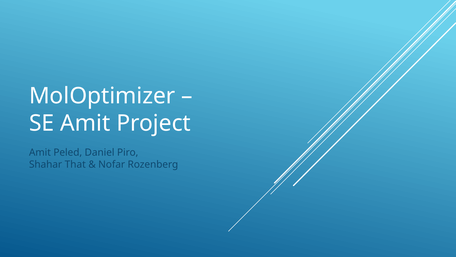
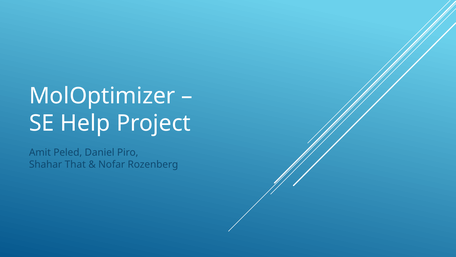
SE Amit: Amit -> Help (85, 123)
